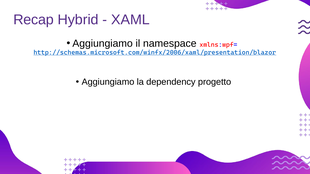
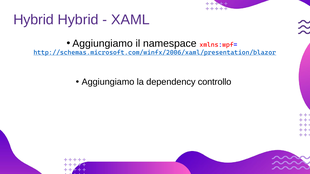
Recap: Recap -> Hybrid (34, 20)
progetto: progetto -> controllo (215, 82)
